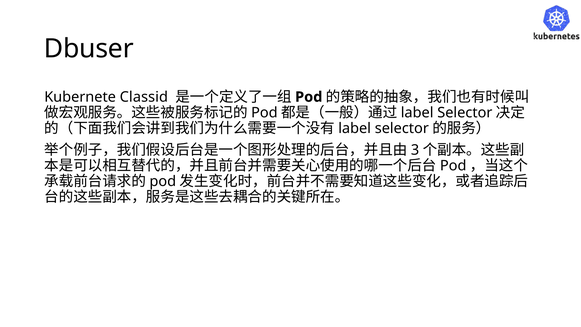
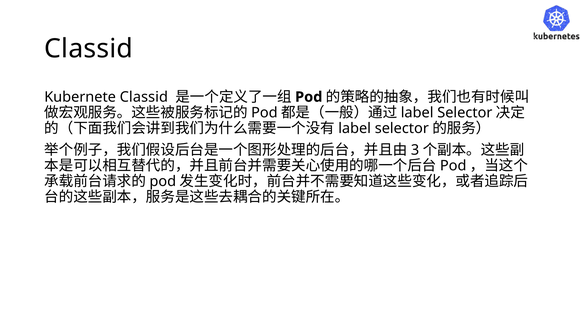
Dbuser: Dbuser -> Classid (89, 49)
